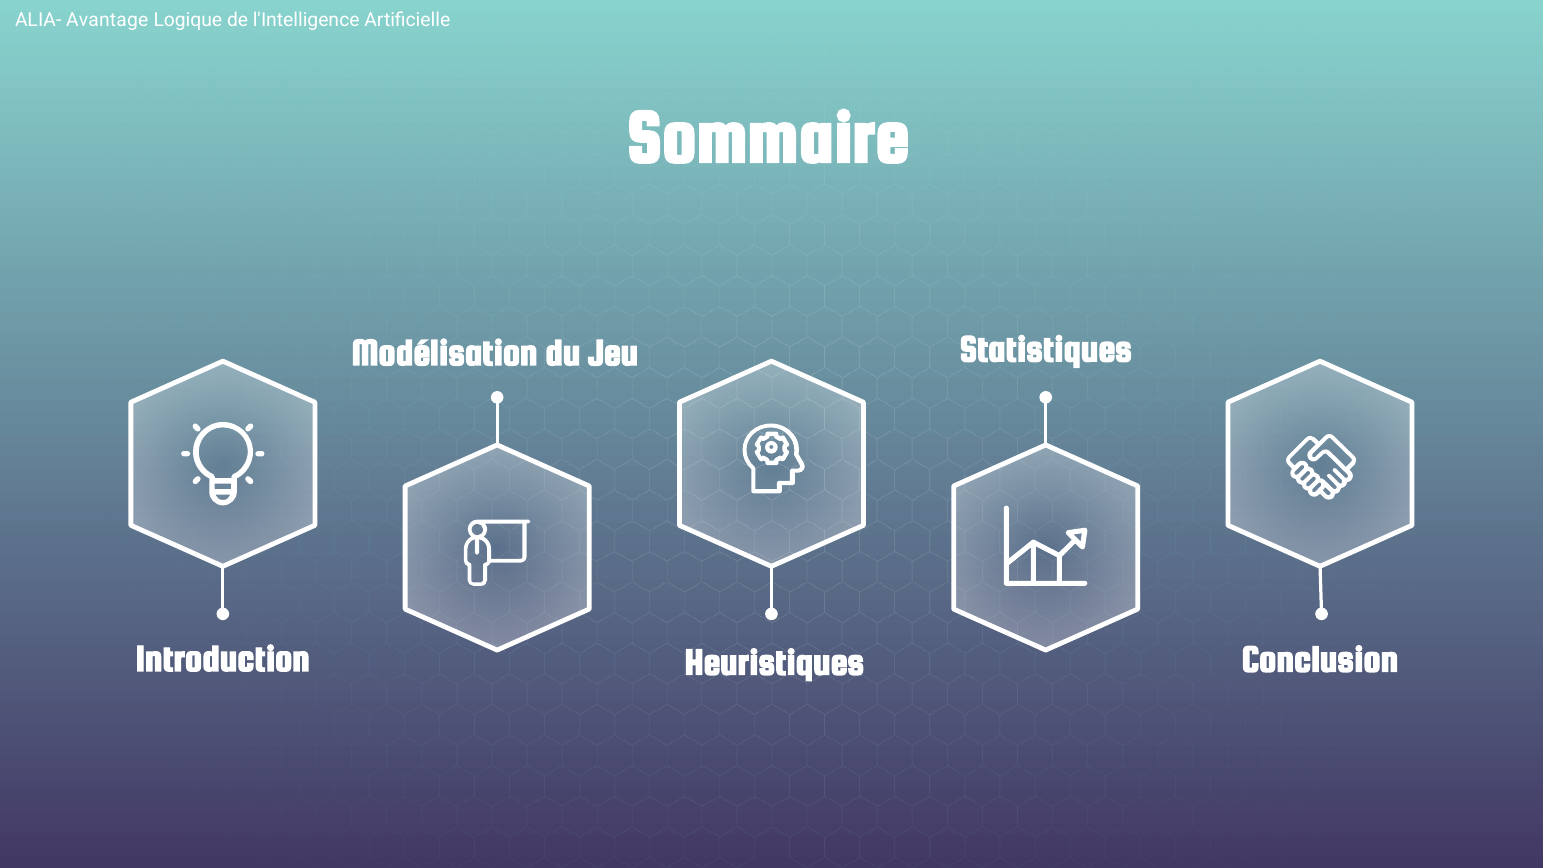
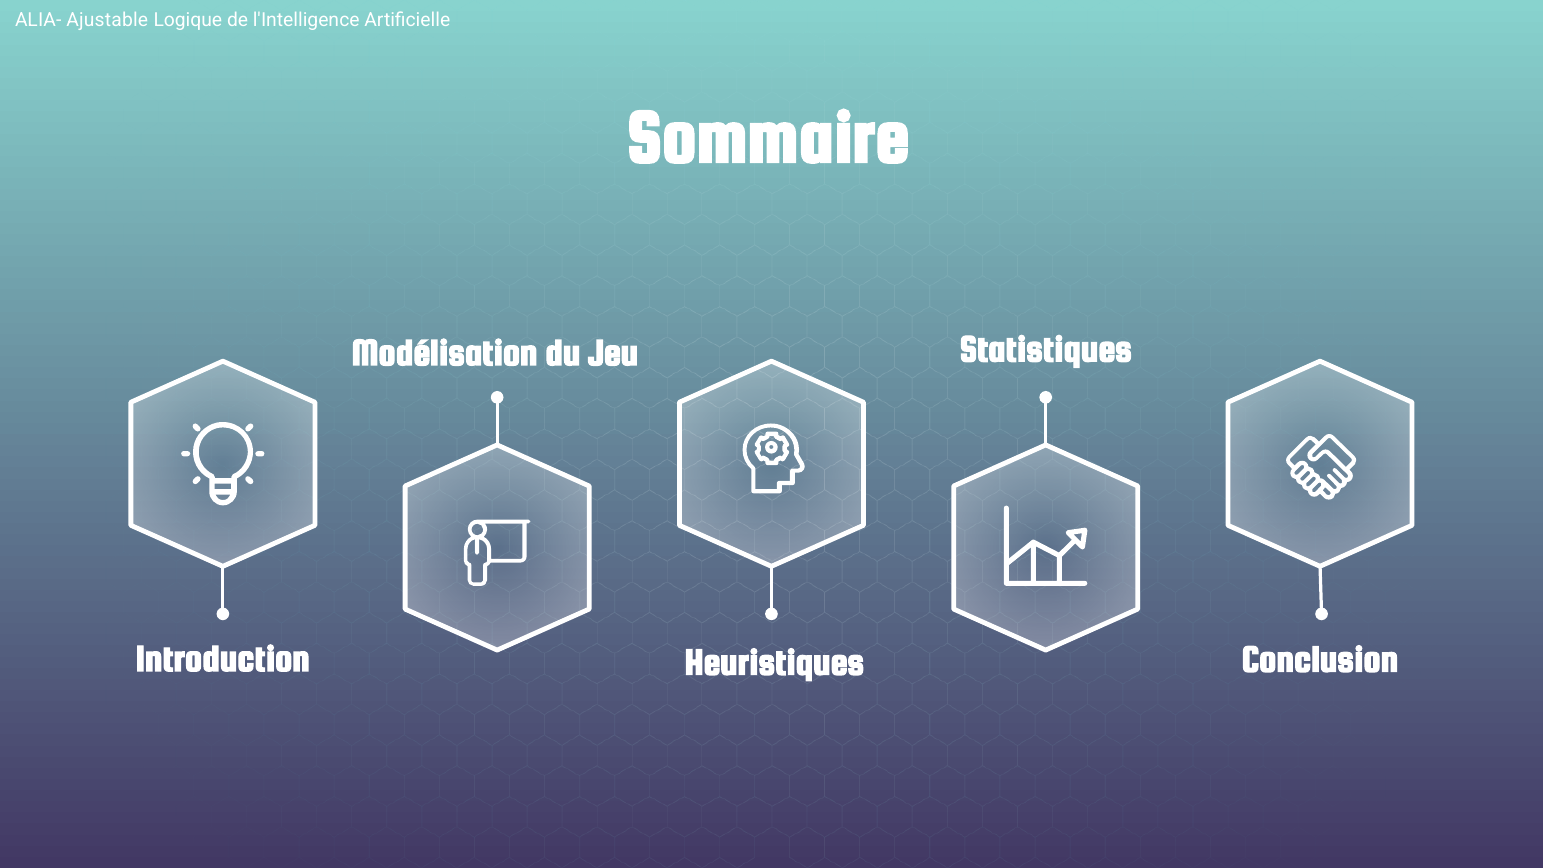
Avantage: Avantage -> Ajustable (107, 21)
